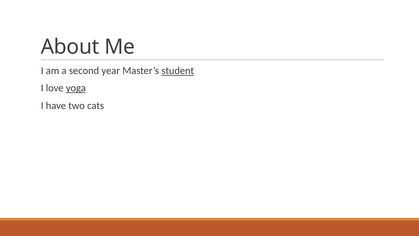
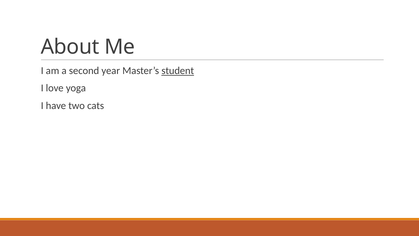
yoga underline: present -> none (76, 88)
